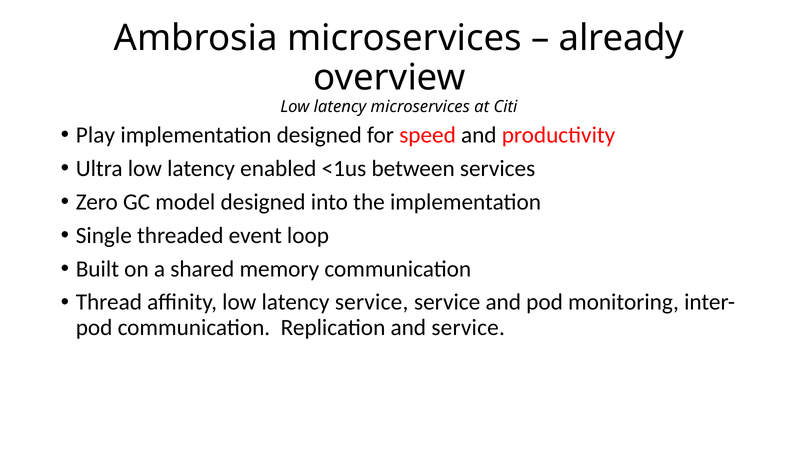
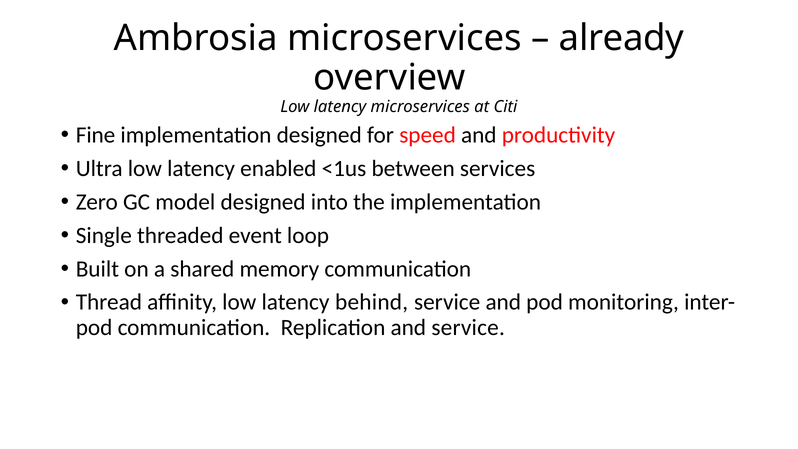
Play: Play -> Fine (96, 135)
latency service: service -> behind (372, 302)
